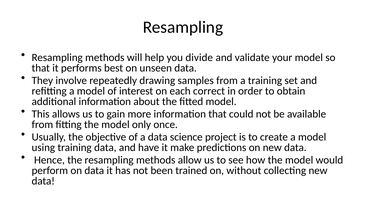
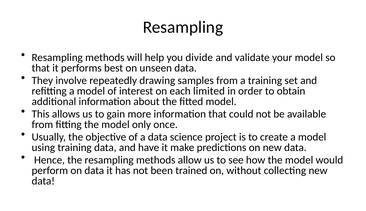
correct: correct -> limited (209, 91)
